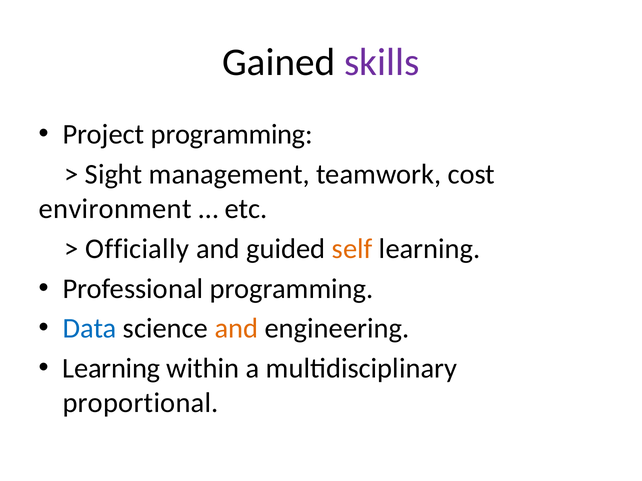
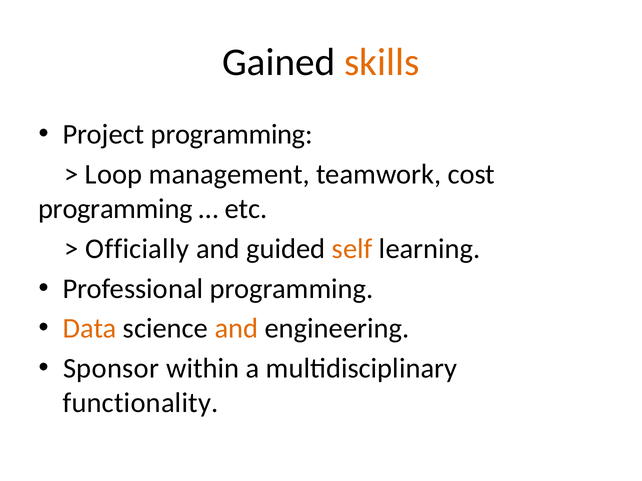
skills colour: purple -> orange (382, 62)
Sight: Sight -> Loop (114, 175)
environment: environment -> programming (116, 209)
Data colour: blue -> orange (90, 329)
Learning: Learning -> Sponsor (111, 369)
proportional: proportional -> functionality (141, 403)
